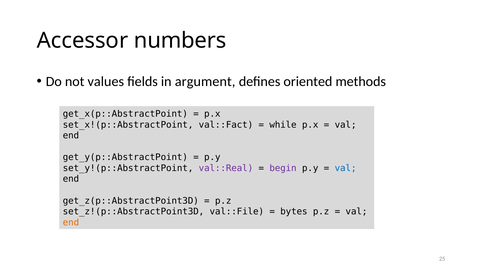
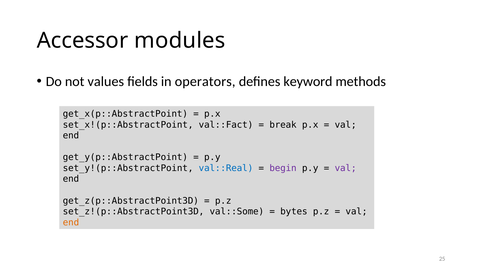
numbers: numbers -> modules (180, 40)
argument: argument -> operators (205, 81)
oriented: oriented -> keyword (308, 81)
while: while -> break (283, 125)
val::Real colour: purple -> blue (226, 168)
val colour: blue -> purple (346, 168)
val::File: val::File -> val::Some (237, 212)
